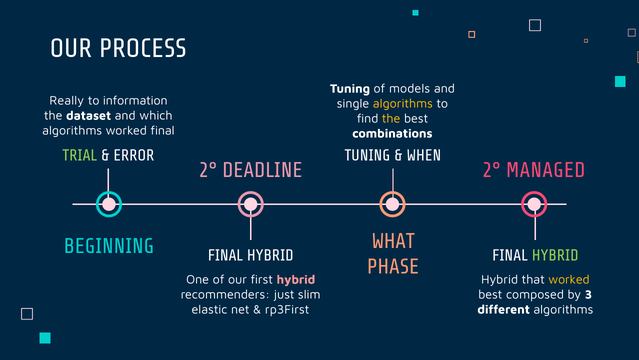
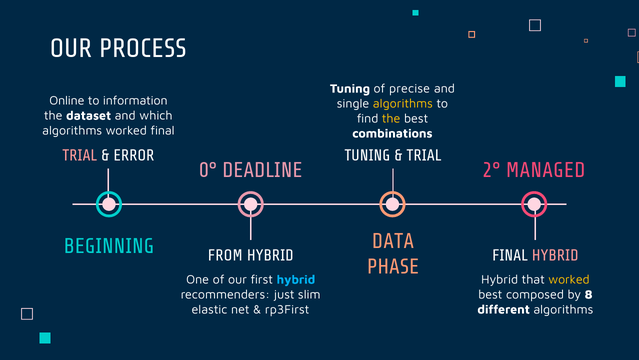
models: models -> precise (410, 88)
Really: Really -> Online (67, 101)
TRIAL colour: light green -> pink (80, 155)
WHEN: WHEN -> TRIAL (424, 155)
2°: 2° -> 0° (208, 170)
WHAT: WHAT -> DATA (393, 241)
FINAL: FINAL -> FROM (225, 255)
HYBRID colour: light green -> pink (555, 255)
hybrid colour: pink -> light blue (296, 279)
3: 3 -> 8 (589, 294)
